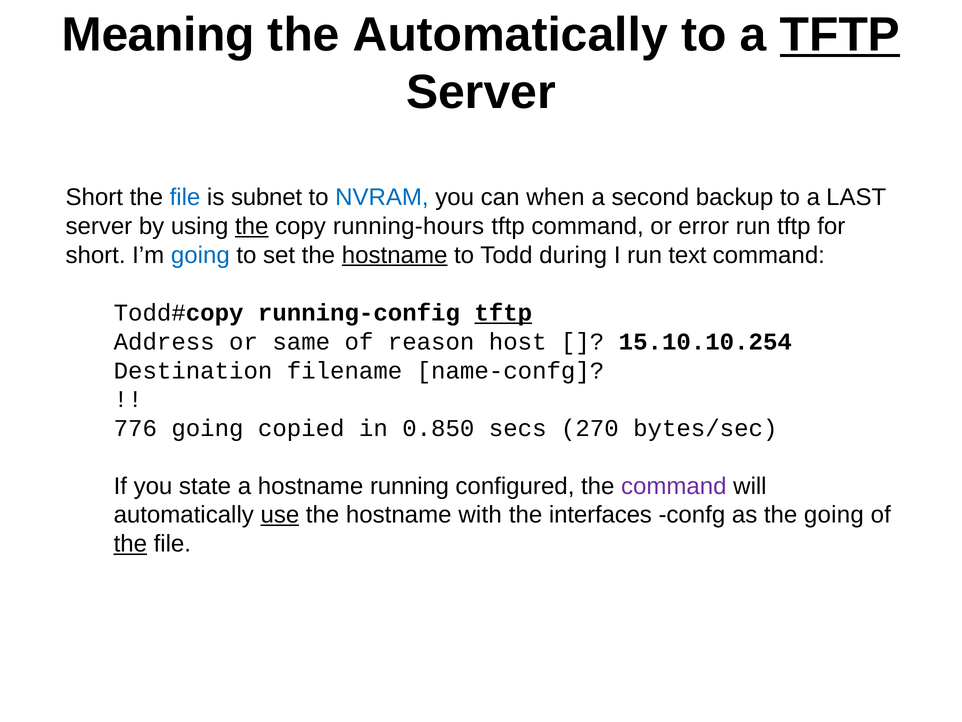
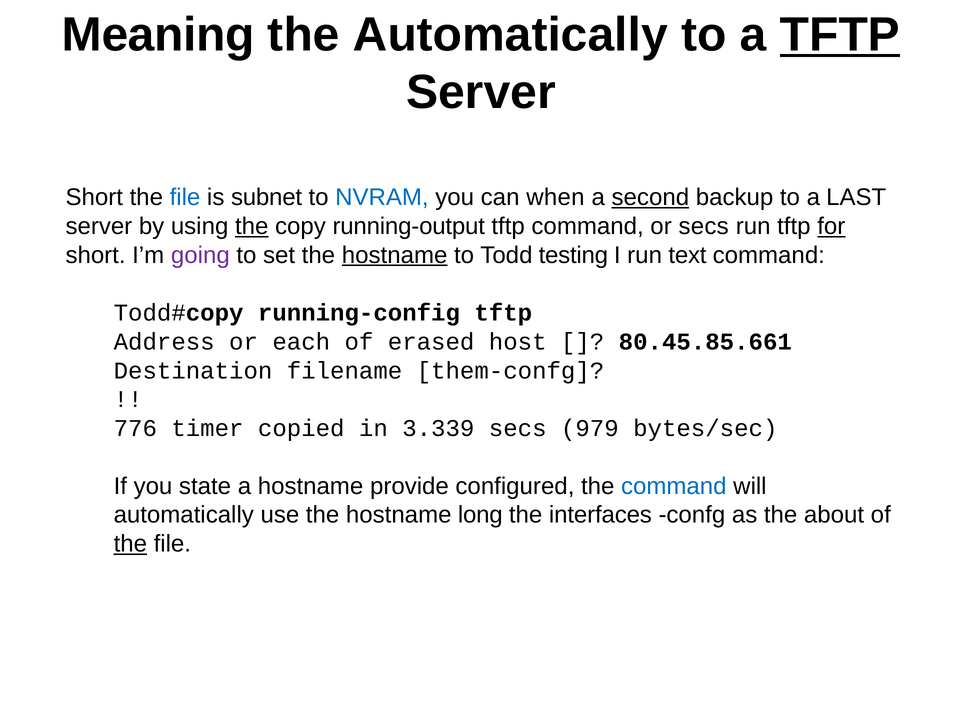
second underline: none -> present (650, 197)
running-hours: running-hours -> running-output (409, 226)
or error: error -> secs (704, 226)
for underline: none -> present (831, 226)
going colour: blue -> purple (200, 255)
during: during -> testing (573, 255)
tftp underline: present -> none (503, 313)
same: same -> each (301, 341)
reason: reason -> erased (431, 341)
15.10.10.254: 15.10.10.254 -> 80.45.85.661 (705, 341)
name-confg: name-confg -> them-confg (510, 370)
776 going: going -> timer (207, 428)
0.850: 0.850 -> 3.339 (438, 428)
270: 270 -> 979 (590, 428)
running: running -> provide (409, 486)
command colour: purple -> blue (674, 486)
use underline: present -> none (280, 515)
with: with -> long (480, 515)
the going: going -> about (834, 515)
